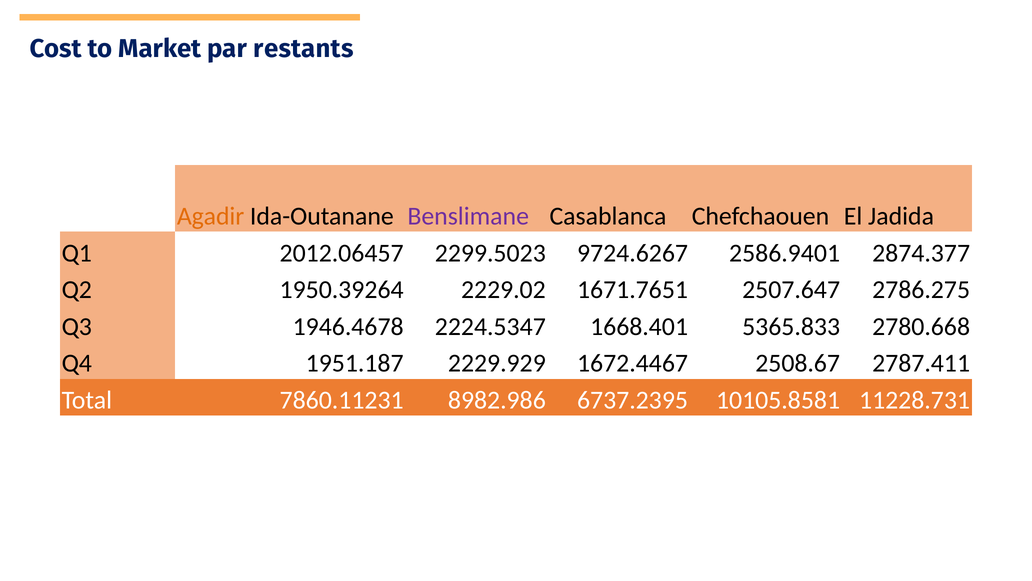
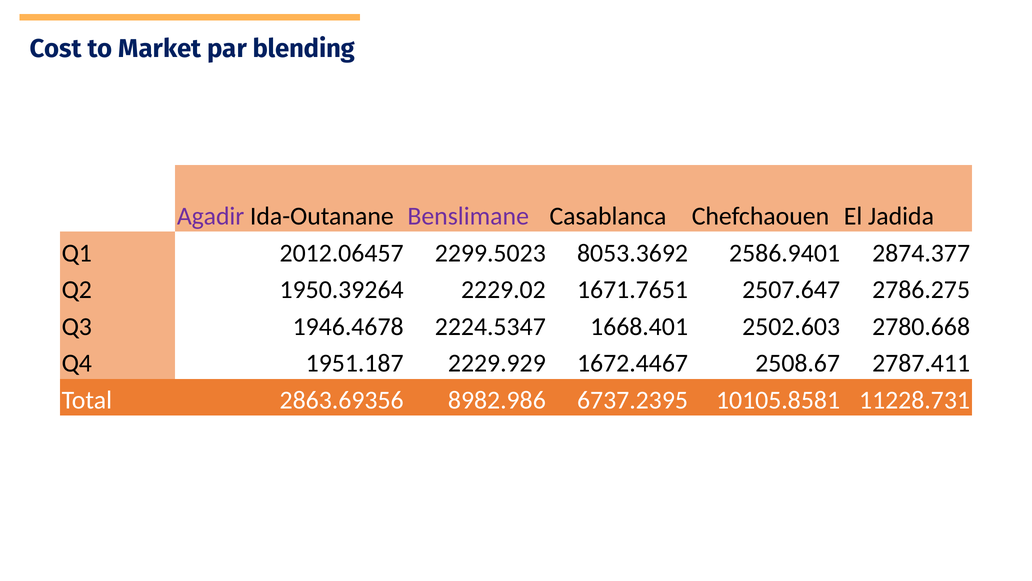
restants: restants -> blending (304, 48)
Agadir colour: orange -> purple (211, 216)
9724.6267: 9724.6267 -> 8053.3692 (633, 253)
5365.833: 5365.833 -> 2502.603 (791, 326)
7860.11231: 7860.11231 -> 2863.69356 (342, 400)
